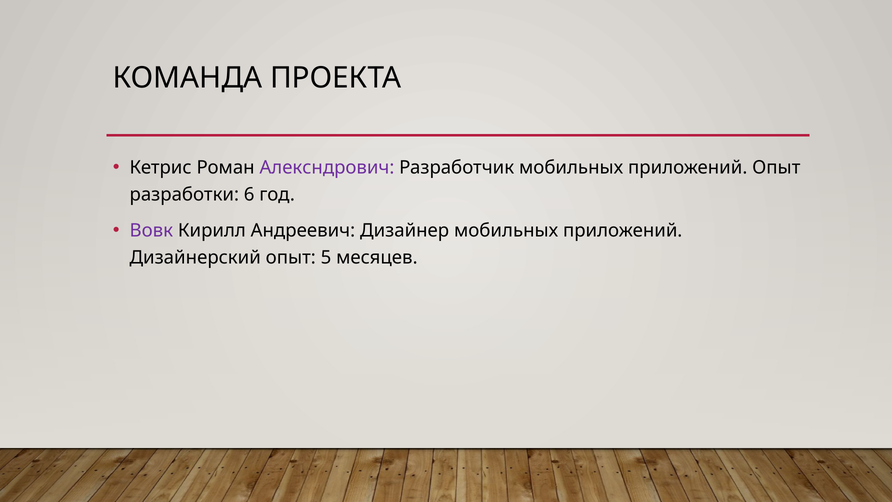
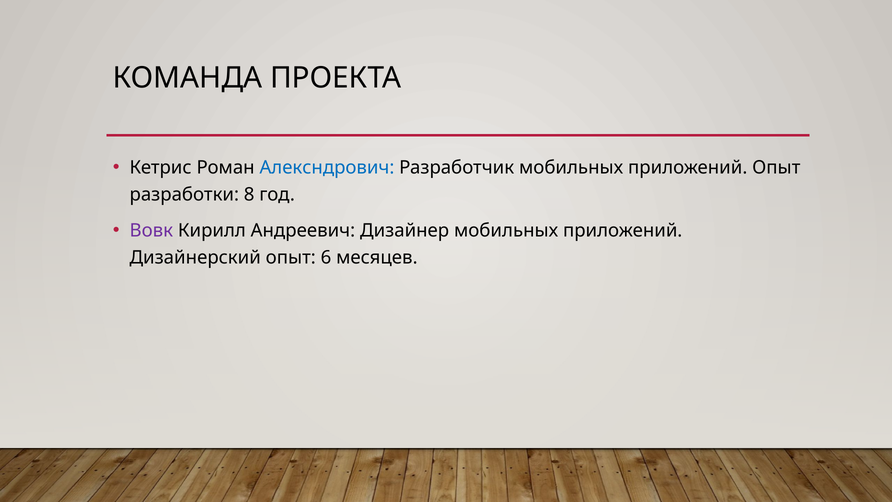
Алексндрович colour: purple -> blue (327, 168)
6: 6 -> 8 (249, 194)
5: 5 -> 6 (326, 257)
